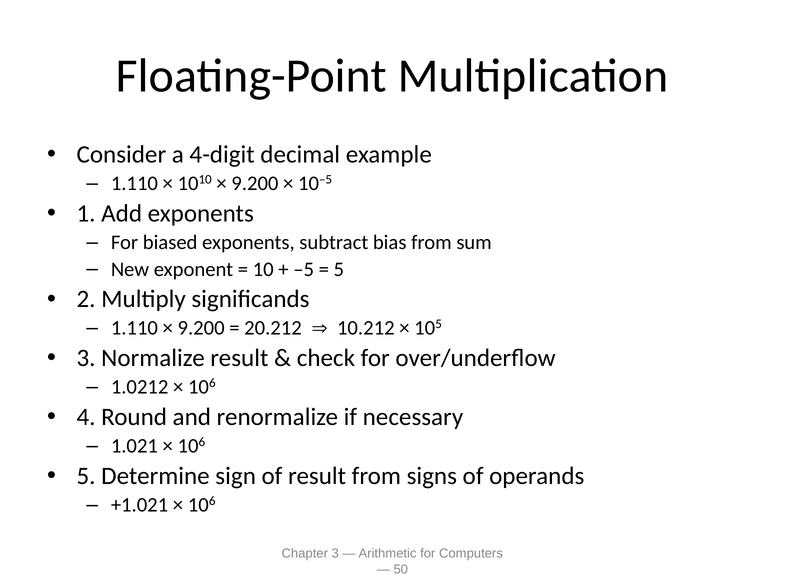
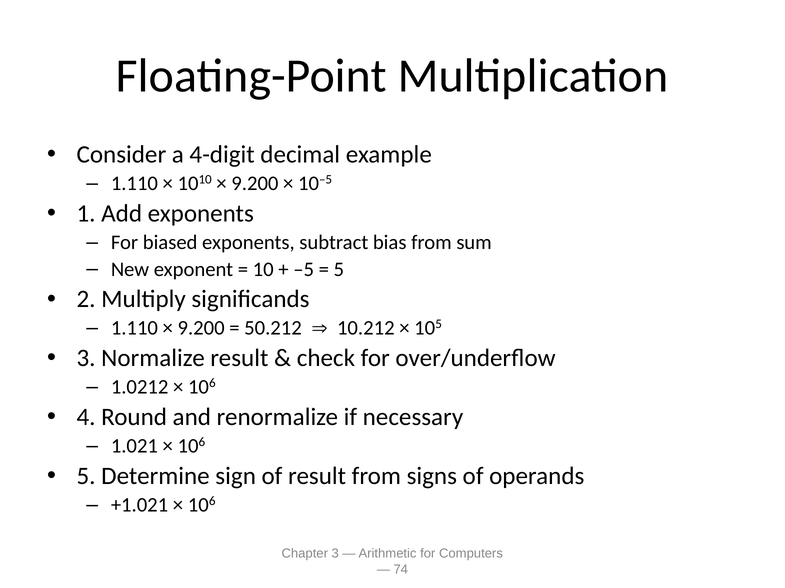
20.212: 20.212 -> 50.212 (273, 329)
50: 50 -> 74 (401, 570)
